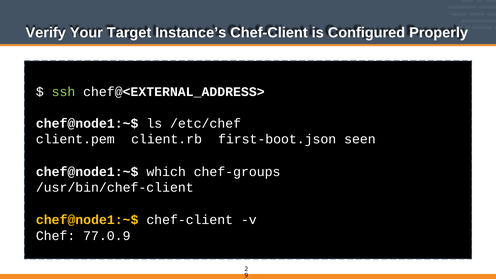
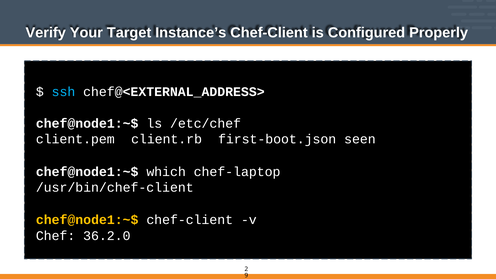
ssh colour: light green -> light blue (63, 92)
chef-groups: chef-groups -> chef-laptop (237, 172)
77.0.9: 77.0.9 -> 36.2.0 (107, 236)
